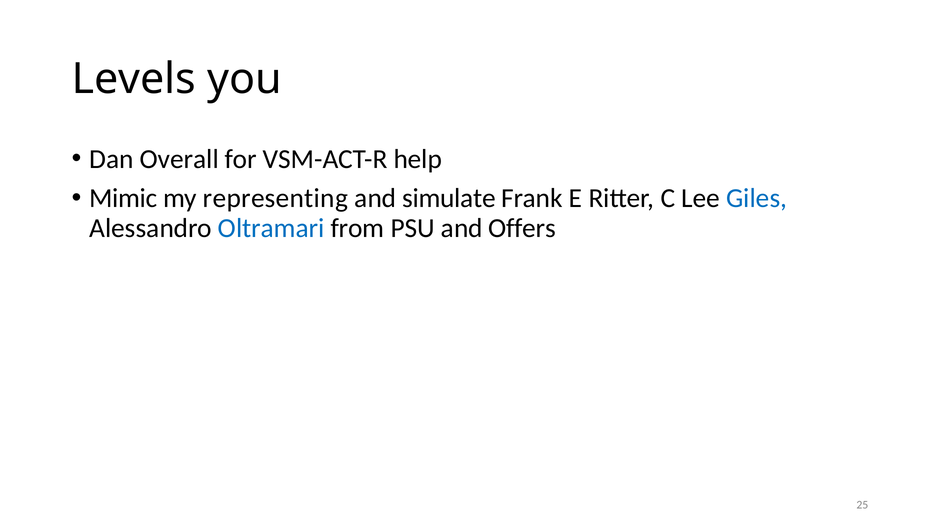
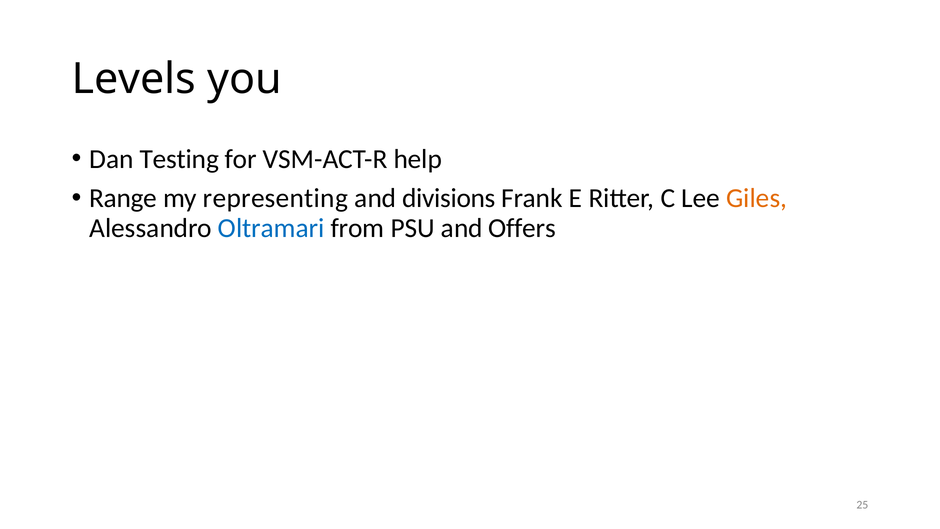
Overall: Overall -> Testing (179, 159)
Mimic: Mimic -> Range (123, 198)
simulate: simulate -> divisions (449, 198)
Giles colour: blue -> orange (757, 198)
